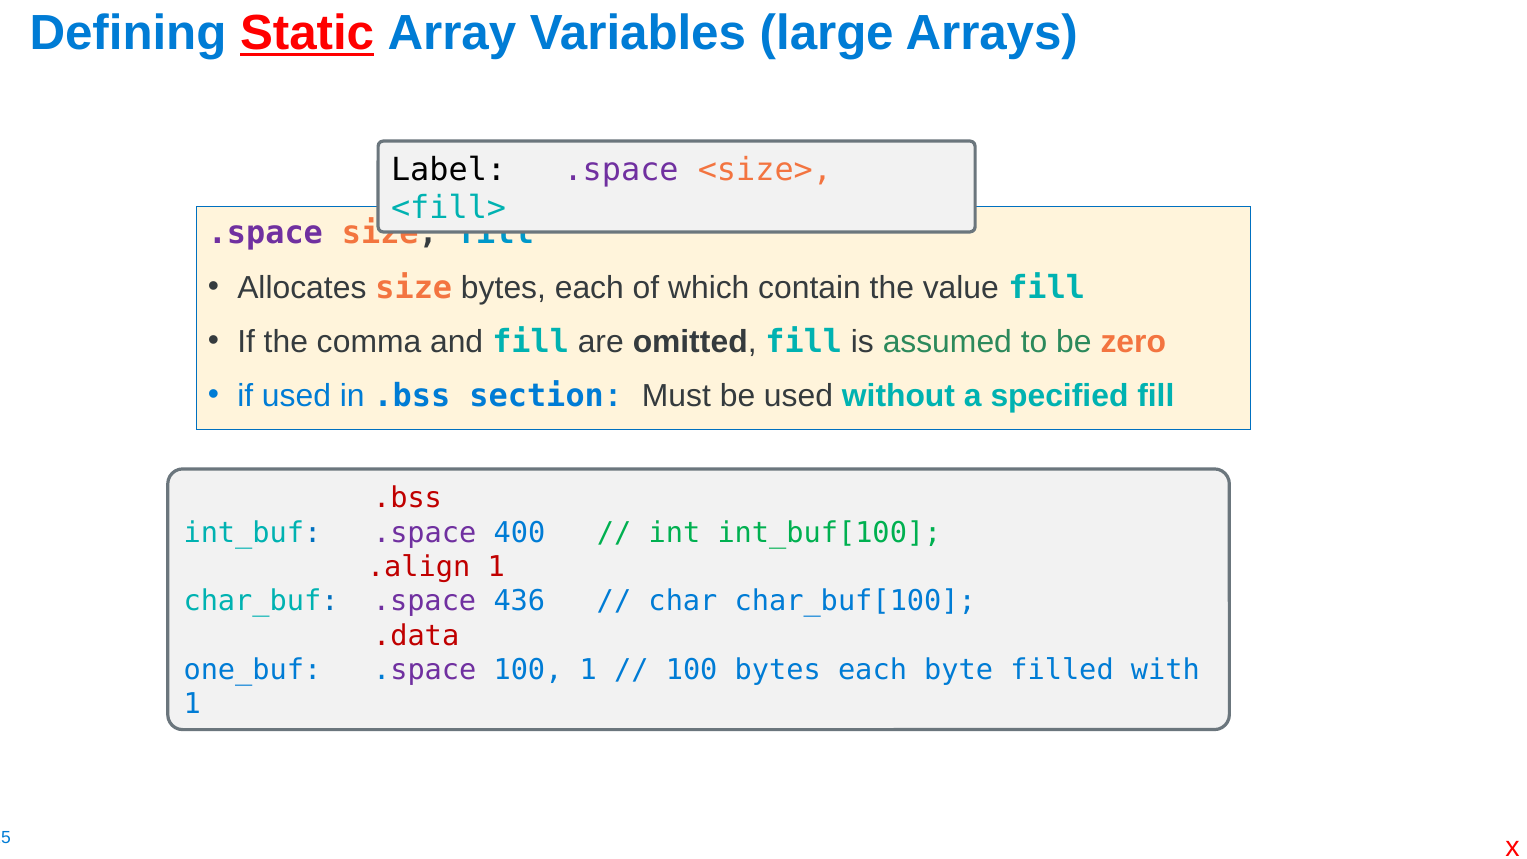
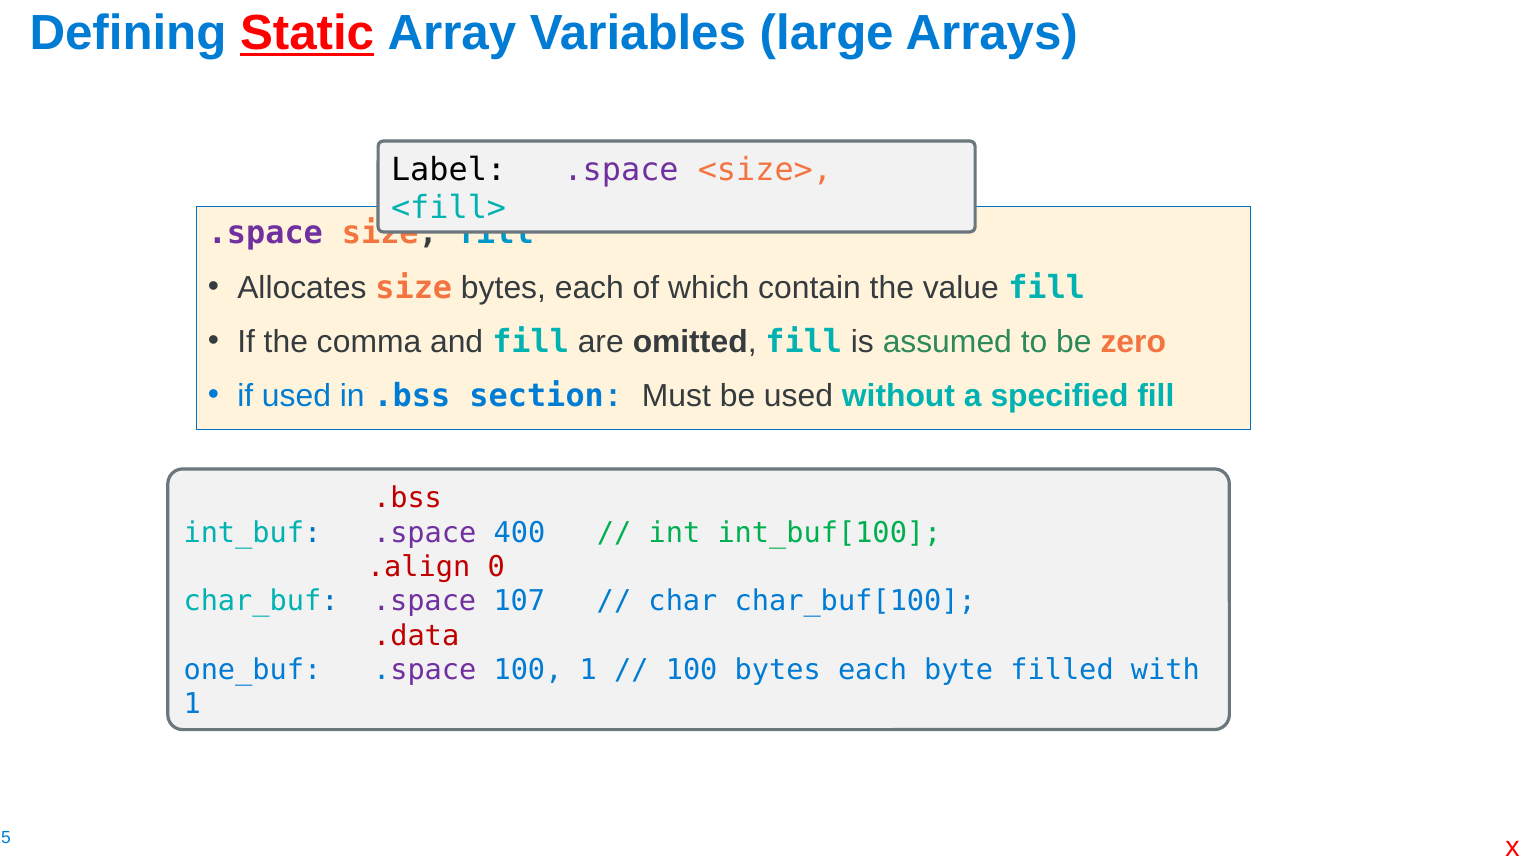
.align 1: 1 -> 0 (496, 567)
436: 436 -> 107 (519, 601)
